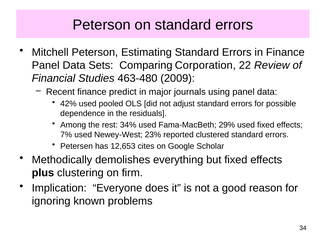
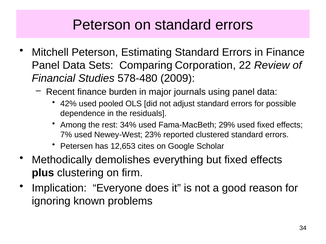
463-480: 463-480 -> 578-480 (137, 78)
predict: predict -> burden (123, 92)
